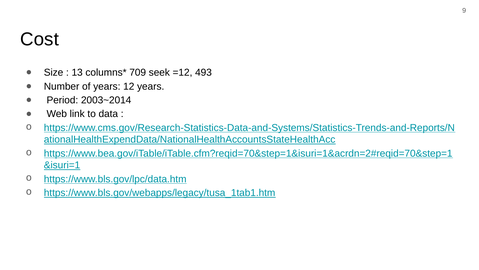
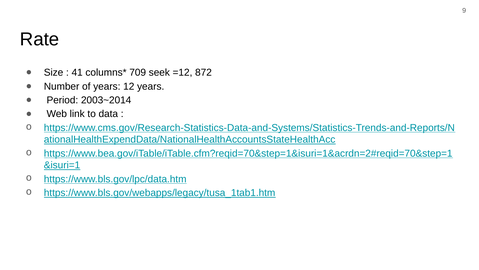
Cost: Cost -> Rate (40, 39)
13: 13 -> 41 (77, 72)
493: 493 -> 872 (203, 72)
